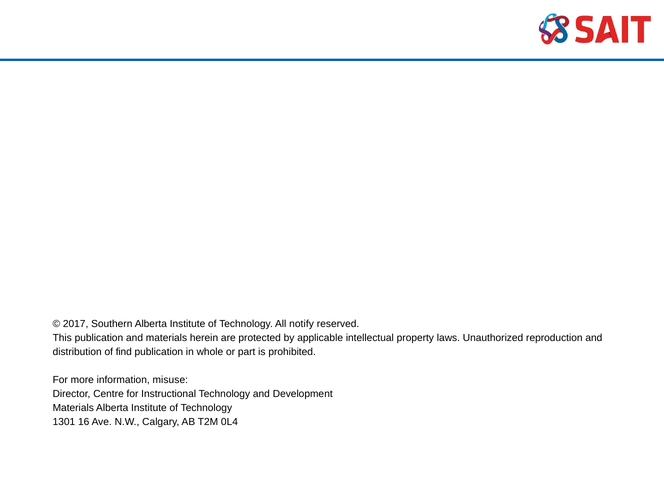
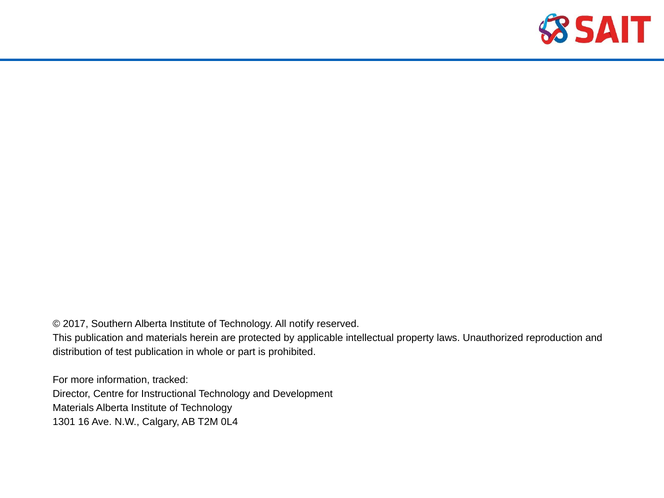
find: find -> test (124, 352)
misuse: misuse -> tracked (170, 380)
